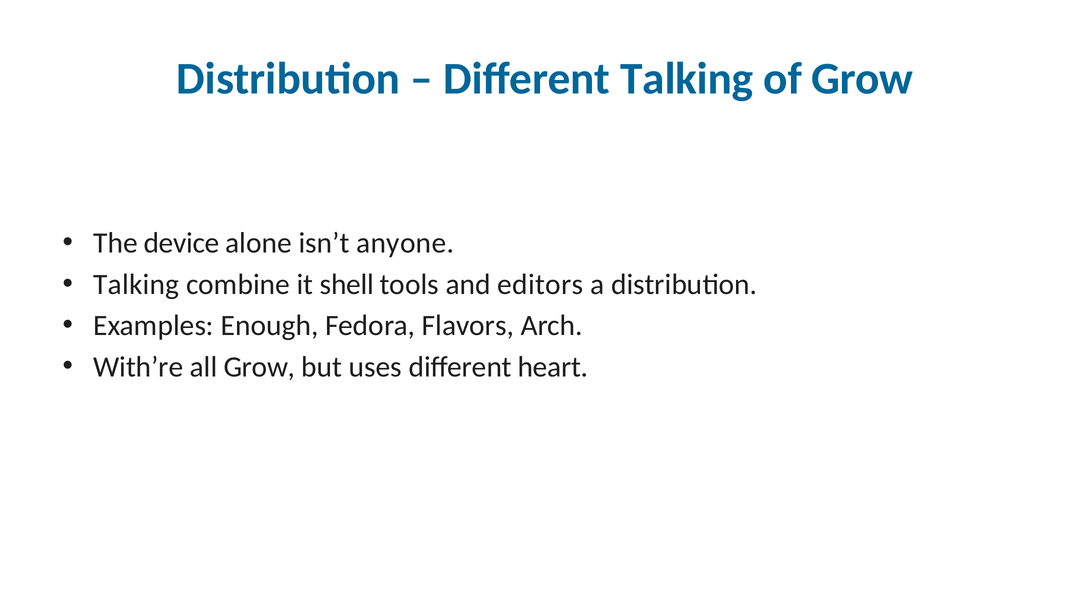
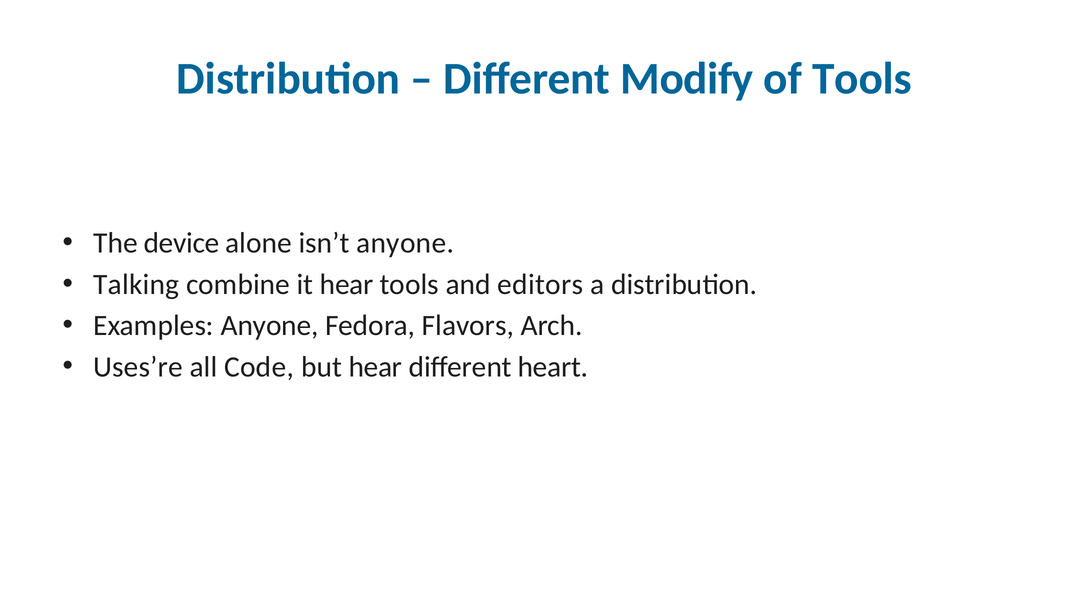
Different Talking: Talking -> Modify (687, 79)
of Grow: Grow -> Tools (862, 79)
it shell: shell -> hear (347, 285)
Examples Enough: Enough -> Anyone (270, 326)
With’re: With’re -> Uses’re (138, 367)
all Grow: Grow -> Code (259, 367)
but uses: uses -> hear (375, 367)
